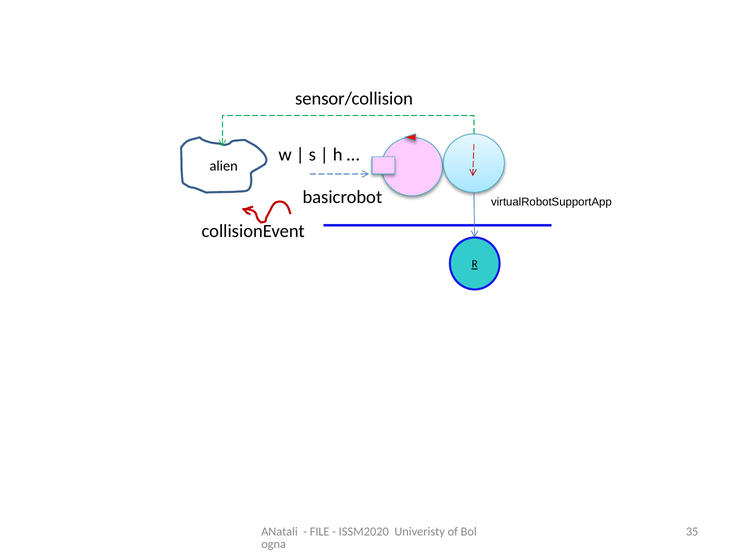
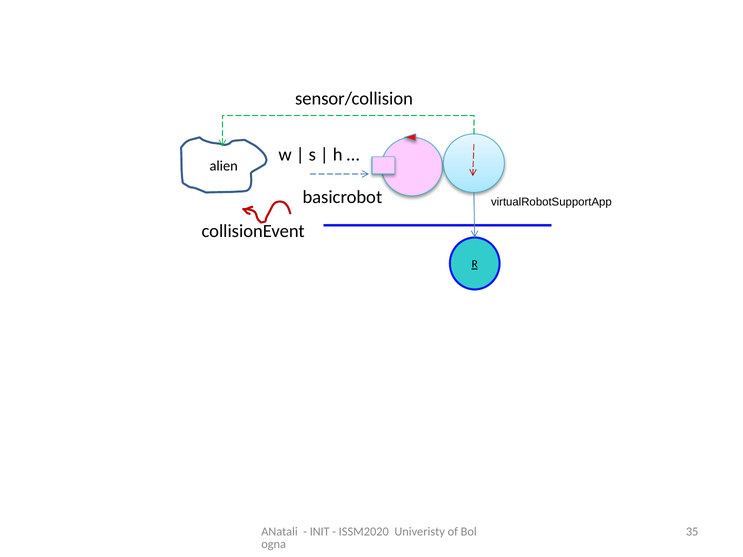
FILE: FILE -> INIT (320, 532)
